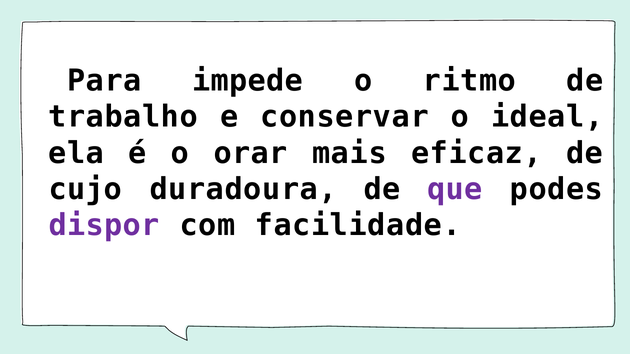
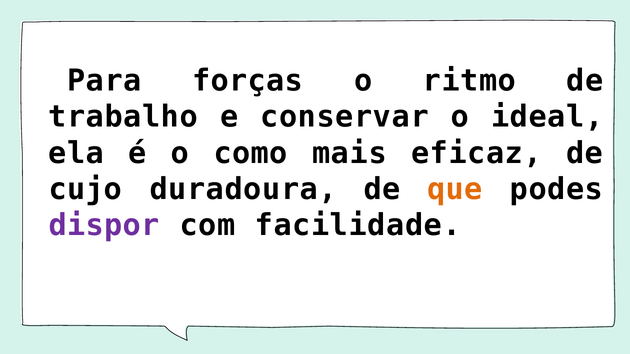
impede: impede -> forças (248, 81)
orar: orar -> como (250, 153)
que colour: purple -> orange (455, 189)
